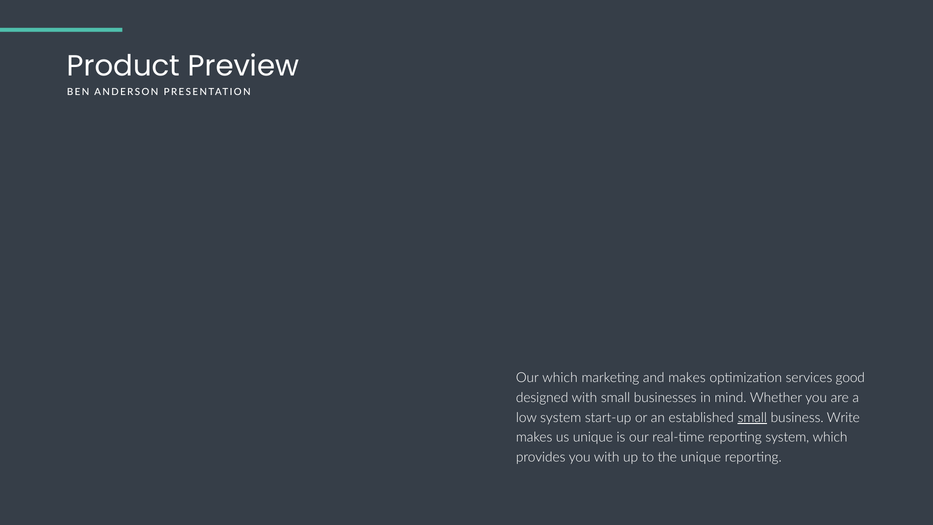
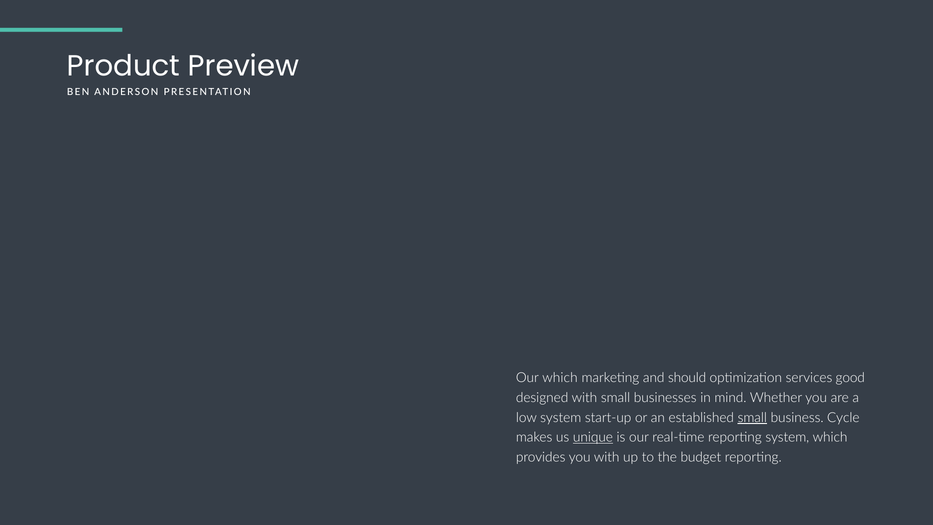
and makes: makes -> should (687, 378)
Write: Write -> Cycle (843, 418)
unique underline: none -> present (593, 437)
the unique: unique -> budget (701, 457)
